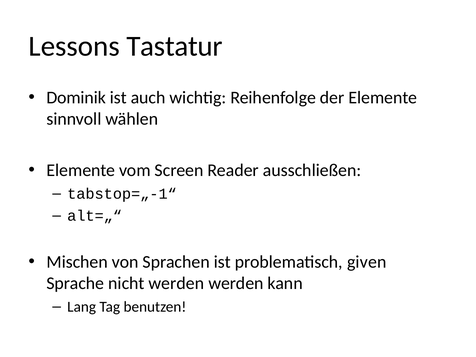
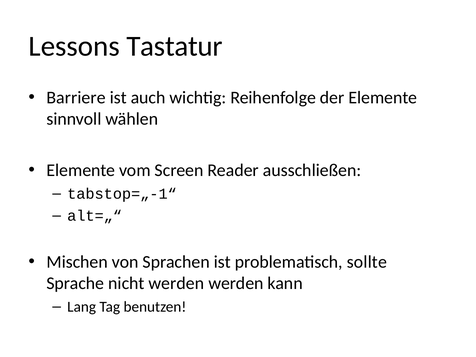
Dominik: Dominik -> Barriere (76, 98)
given: given -> sollte (367, 262)
